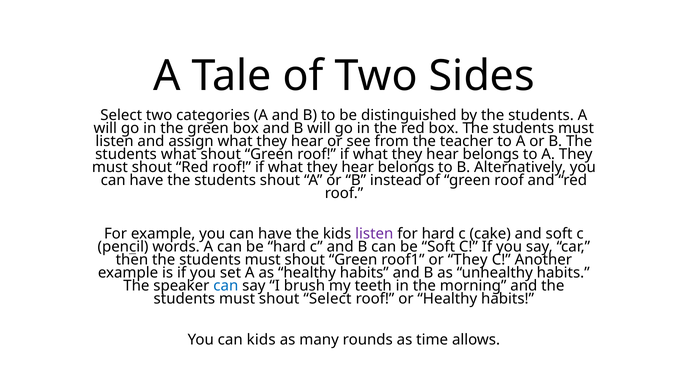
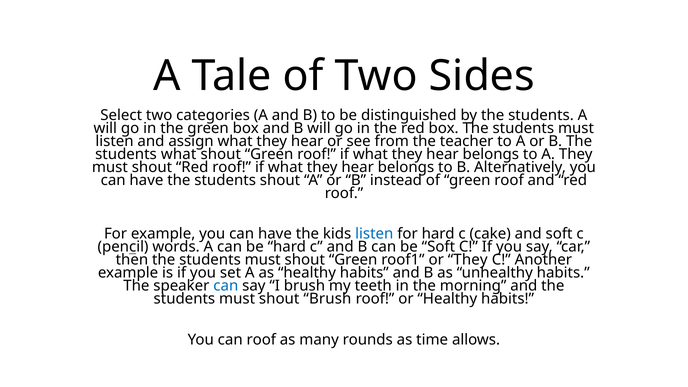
listen colour: purple -> blue (374, 234)
shout Select: Select -> Brush (327, 299)
can kids: kids -> roof (261, 340)
